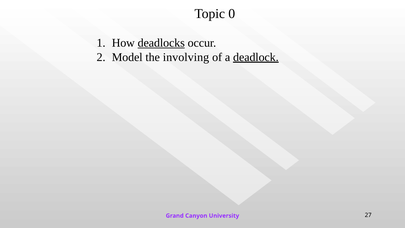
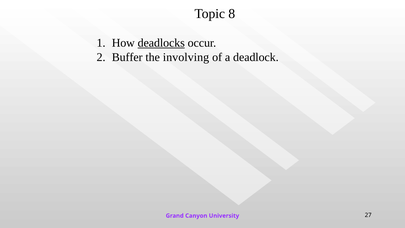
0: 0 -> 8 (232, 14)
Model: Model -> Buffer (127, 57)
deadlock underline: present -> none (256, 57)
